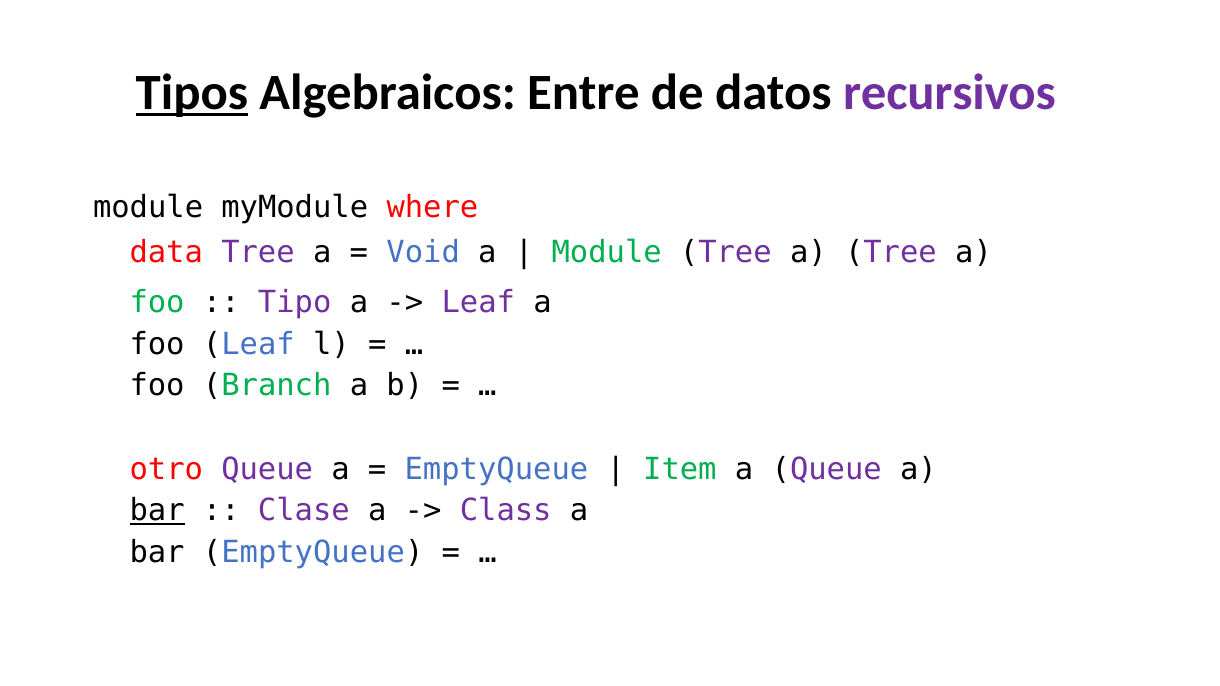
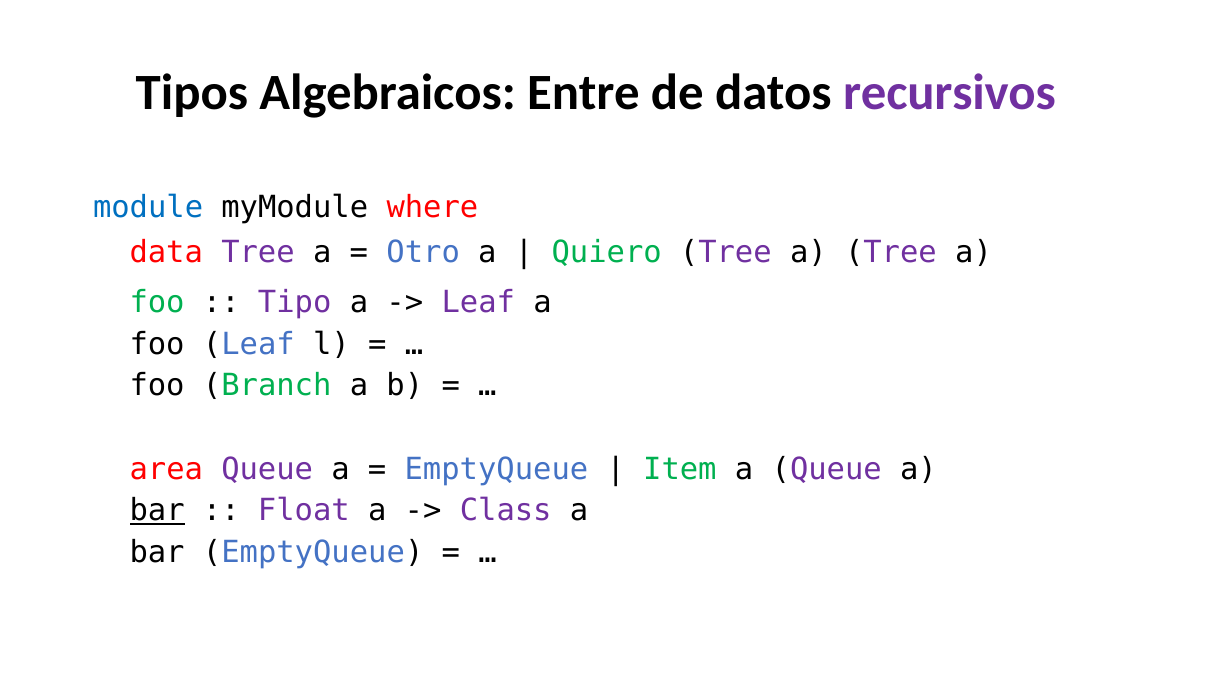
Tipos underline: present -> none (192, 93)
module colour: black -> blue (148, 208)
Void: Void -> Otro (423, 253)
Module: Module -> Quiero (607, 253)
otro: otro -> area (166, 469)
Clase: Clase -> Float (304, 511)
